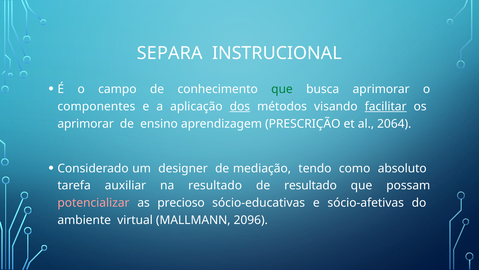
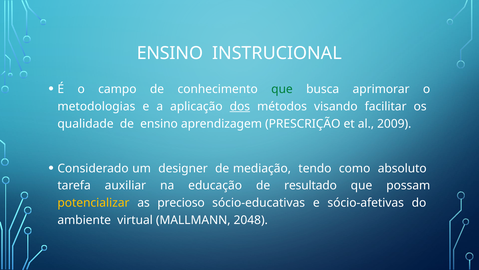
SEPARA: SEPARA -> ENSINO (170, 53)
componentes: componentes -> metodologias (96, 106)
facilitar underline: present -> none (386, 106)
aprimorar: aprimorar -> qualidade (86, 124)
2064: 2064 -> 2009 (394, 124)
na resultado: resultado -> educação (215, 185)
potencializar colour: pink -> yellow (93, 203)
2096: 2096 -> 2048 (251, 220)
